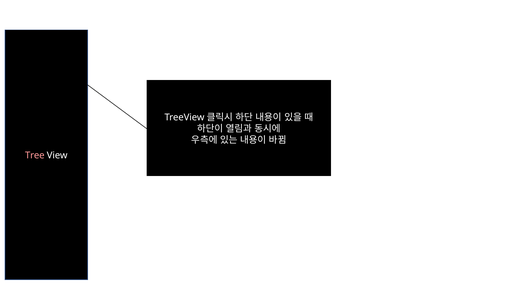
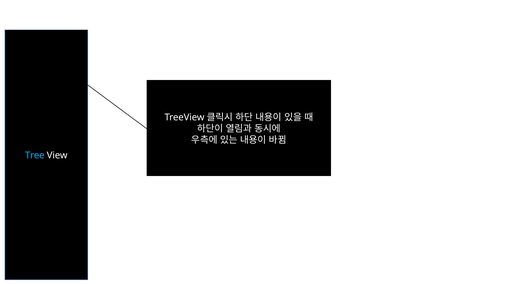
Tree colour: pink -> light blue (35, 156)
